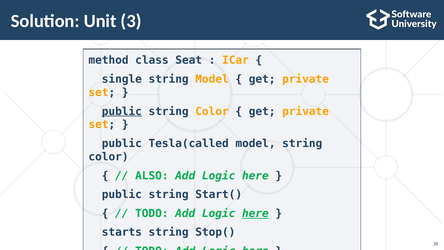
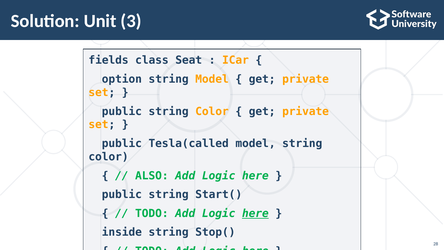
method: method -> fields (109, 60)
single: single -> option (122, 79)
public underline: present -> none (122, 111)
starts: starts -> inside (122, 232)
